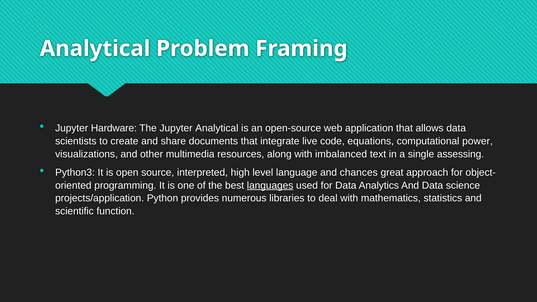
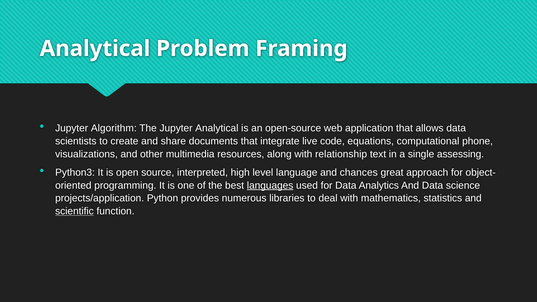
Hardware: Hardware -> Algorithm (114, 128)
power: power -> phone (478, 141)
imbalanced: imbalanced -> relationship (341, 154)
scientific underline: none -> present (74, 211)
